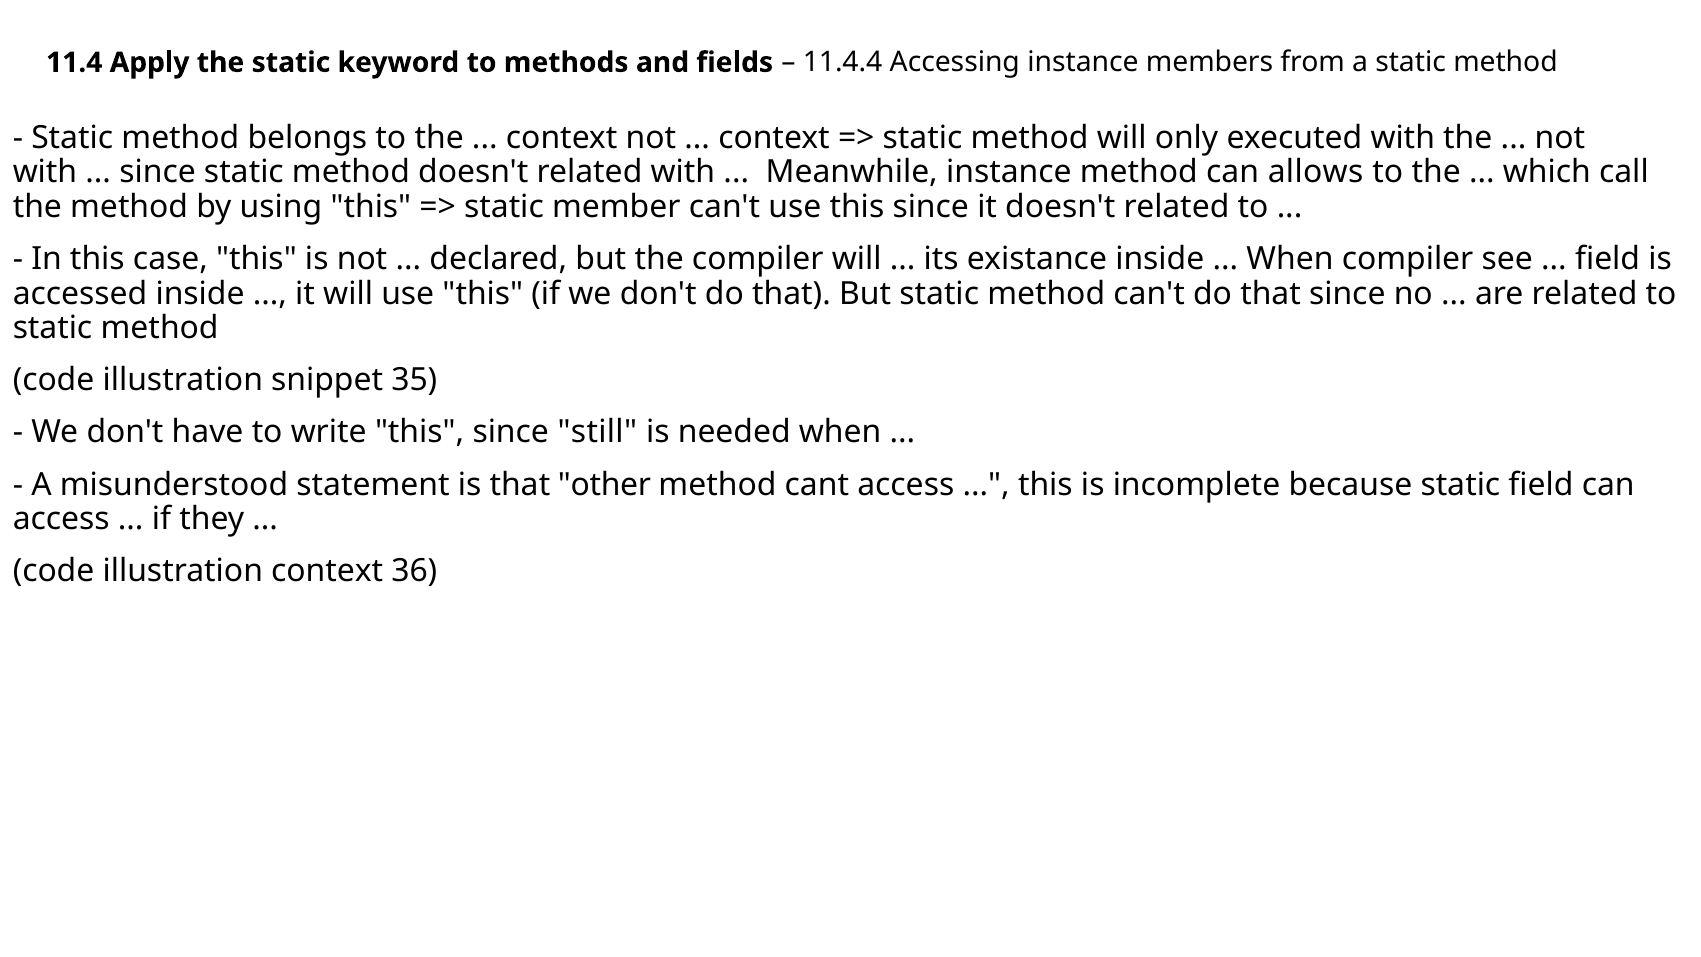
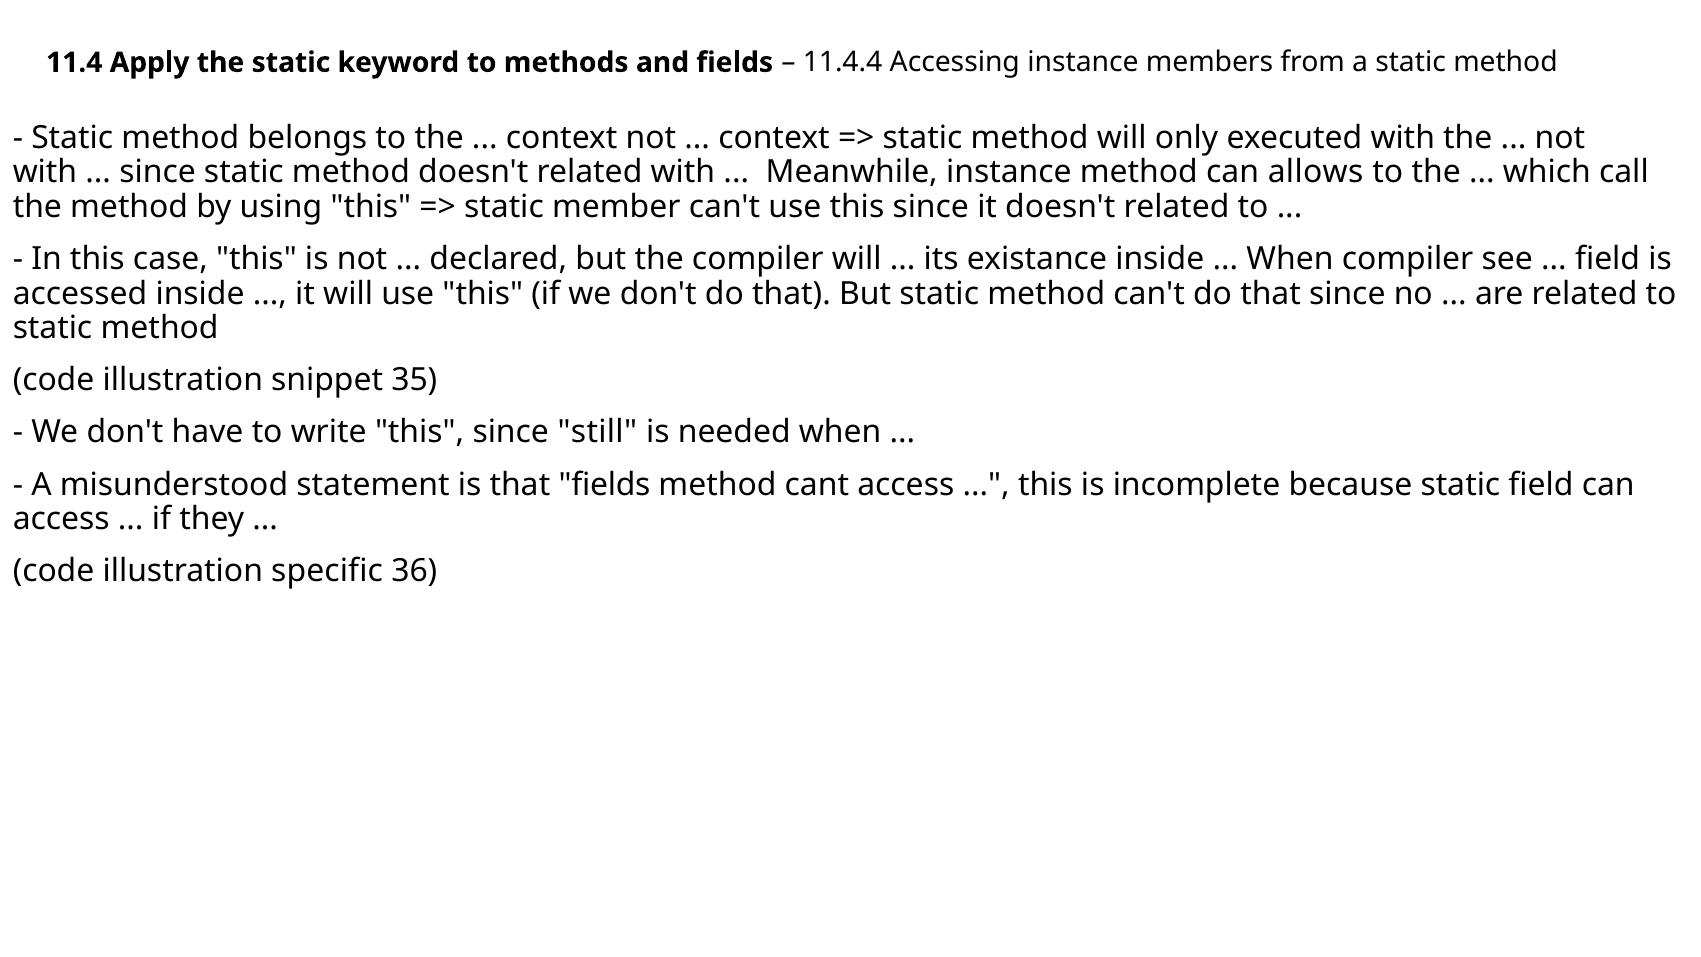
that other: other -> fields (604, 484)
illustration context: context -> specific (327, 571)
